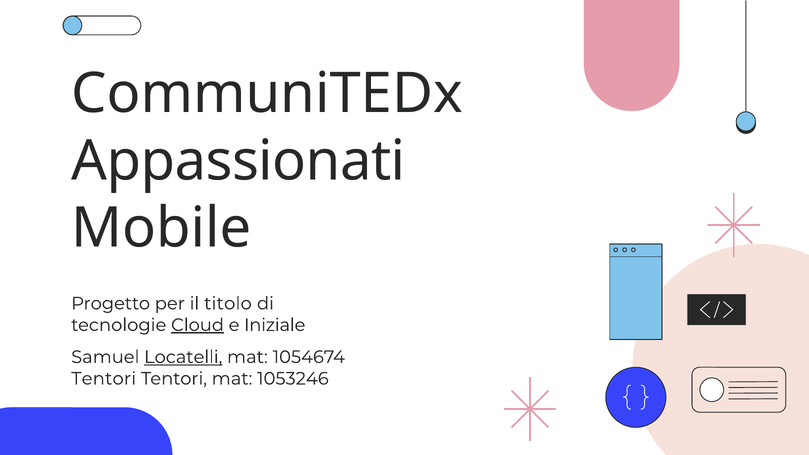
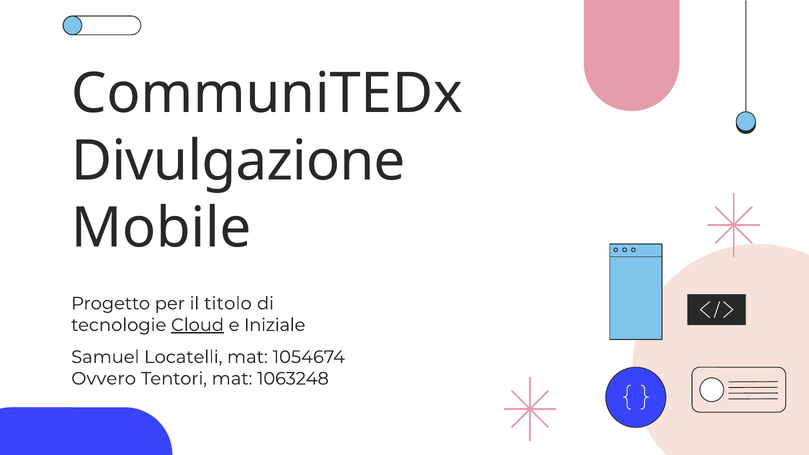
Appassionati: Appassionati -> Divulgazione (238, 161)
Locatelli underline: present -> none (183, 357)
Tentori: Tentori -> Ovvero (104, 379)
1053246: 1053246 -> 1063248 (293, 379)
